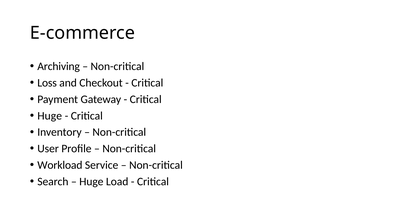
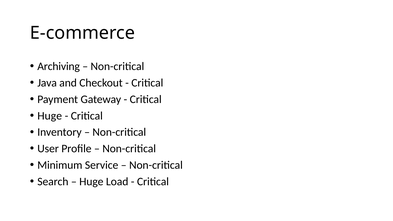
Loss: Loss -> Java (47, 83)
Workload: Workload -> Minimum (60, 165)
